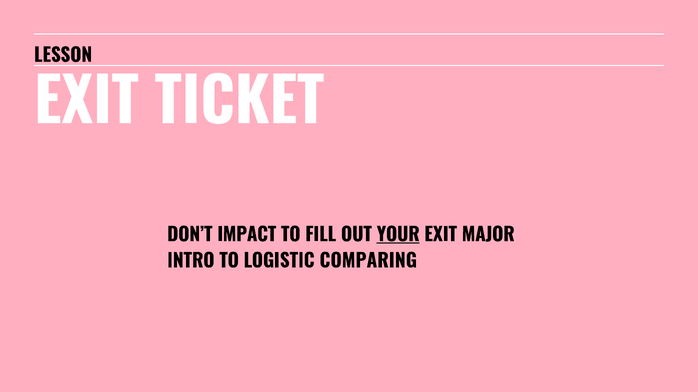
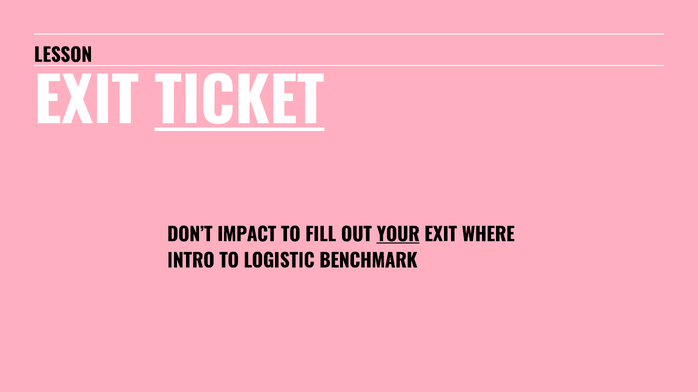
TICKET underline: none -> present (239, 103)
MAJOR: MAJOR -> WHERE (488, 235)
COMPARING: COMPARING -> BENCHMARK (368, 261)
